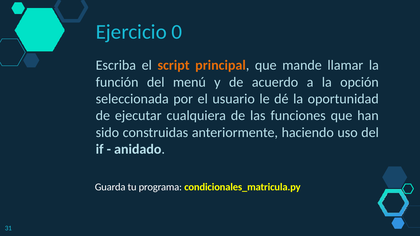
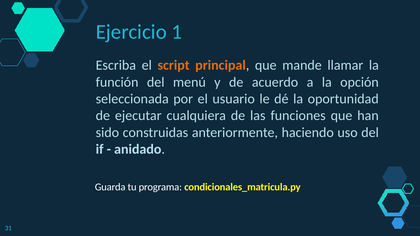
0: 0 -> 1 (177, 32)
